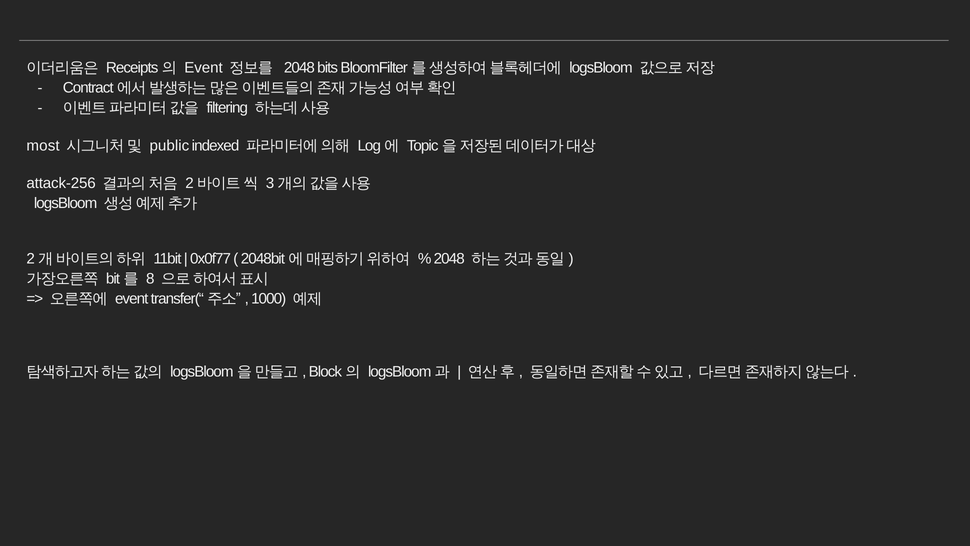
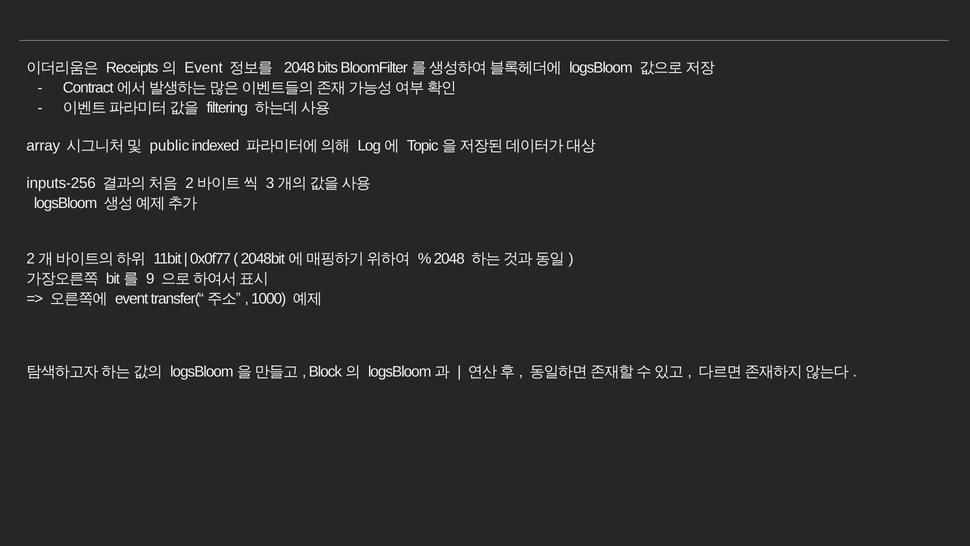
most: most -> array (43, 145)
attack-256: attack-256 -> inputs-256 (61, 183)
8: 8 -> 9 (150, 278)
